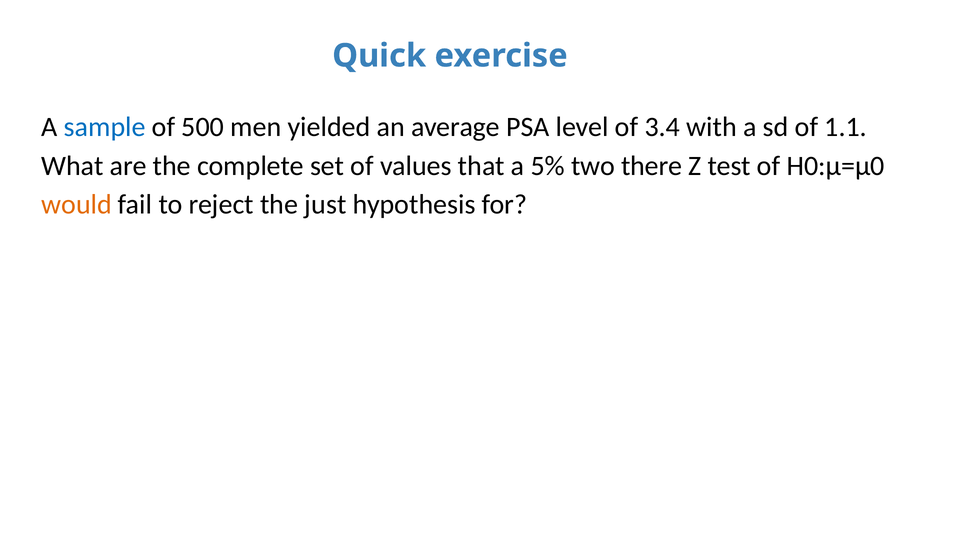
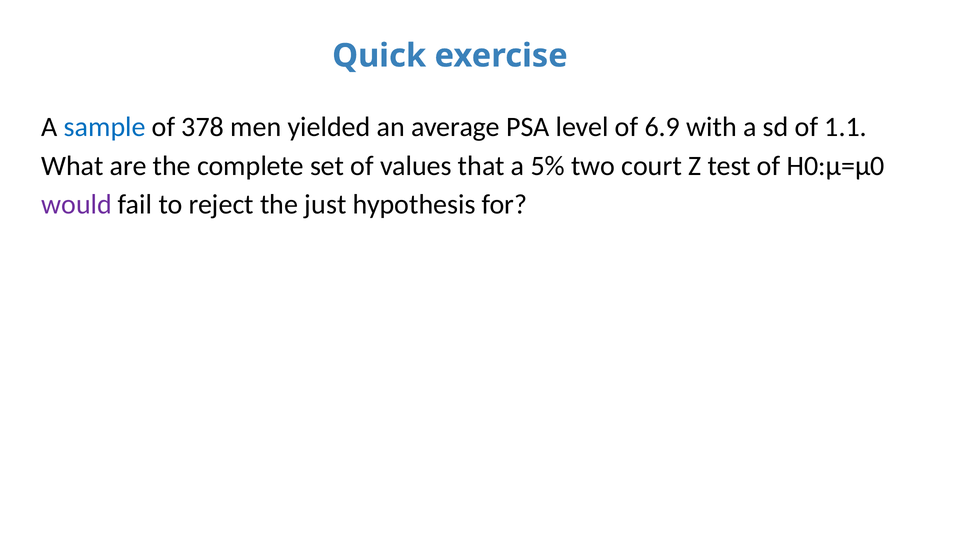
500: 500 -> 378 (203, 127)
3.4: 3.4 -> 6.9 (662, 127)
there: there -> court (652, 166)
would colour: orange -> purple (77, 204)
